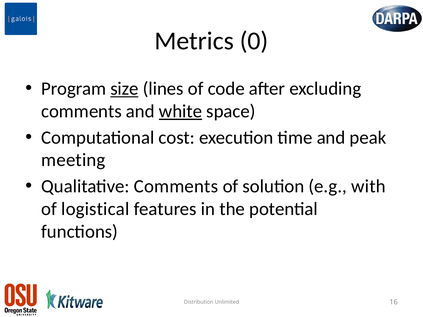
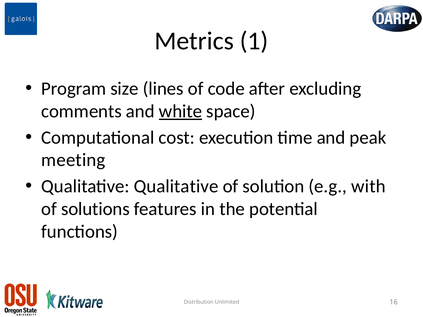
0: 0 -> 1 (254, 41)
size underline: present -> none (124, 89)
Qualitative Comments: Comments -> Qualitative (176, 187)
logistical: logistical -> solutions (95, 209)
